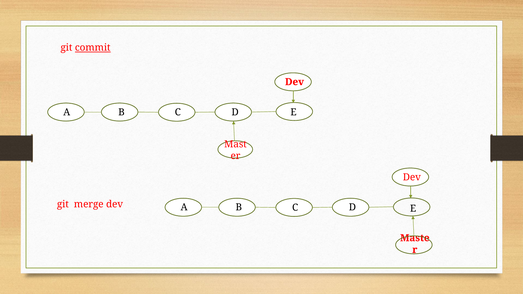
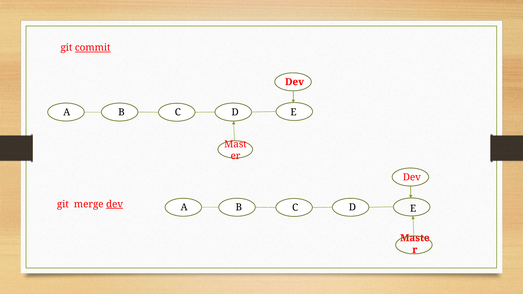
dev underline: none -> present (115, 204)
